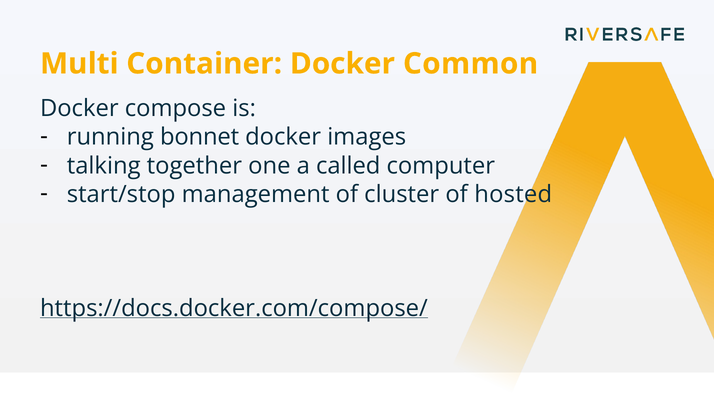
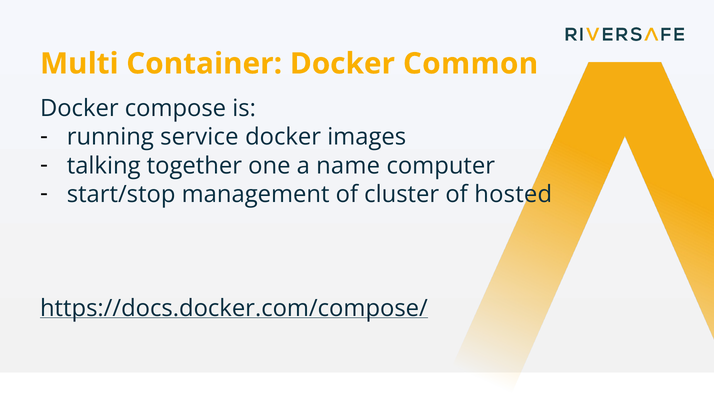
bonnet: bonnet -> service (199, 137)
called: called -> name (348, 166)
